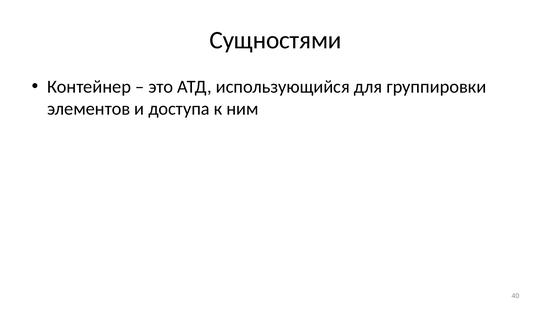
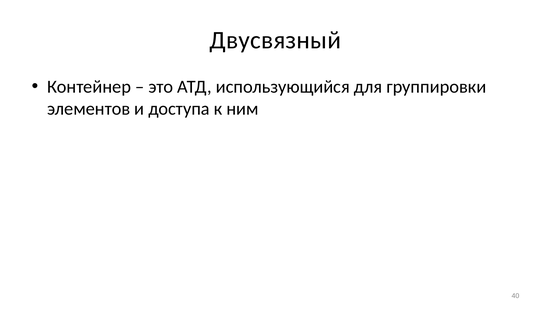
Сущностями: Сущностями -> Двусвязный (275, 40)
